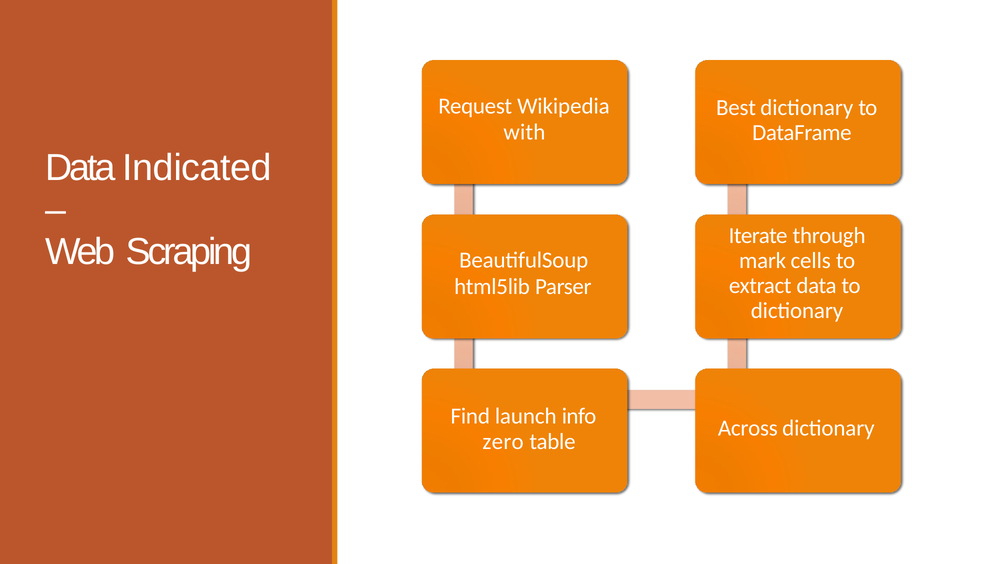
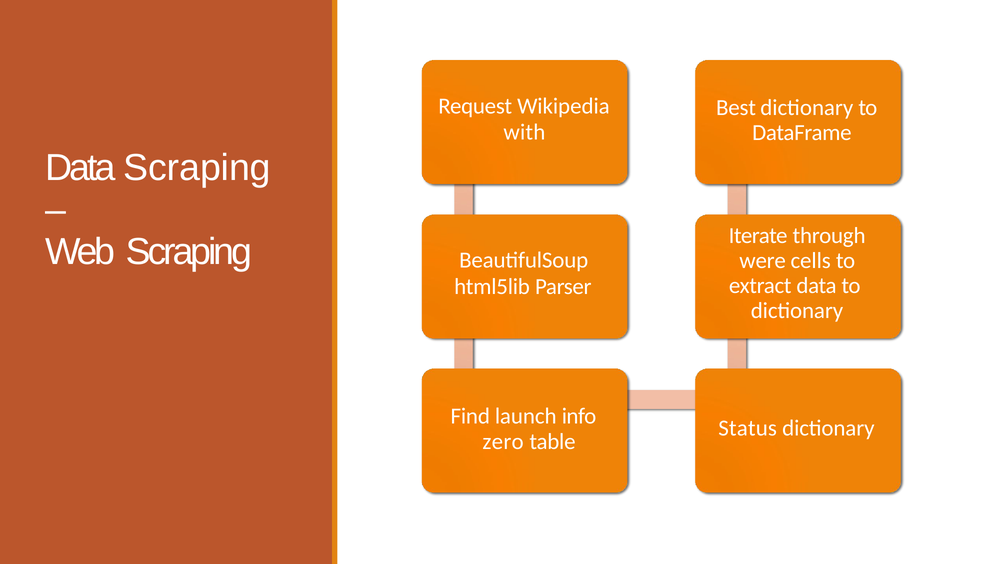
Data Indicated: Indicated -> Scraping (197, 168)
mark: mark -> were (763, 260)
Across: Across -> Status (748, 428)
